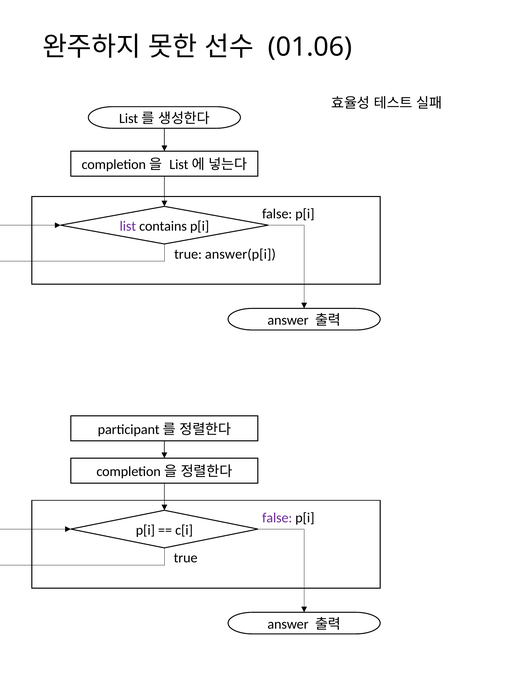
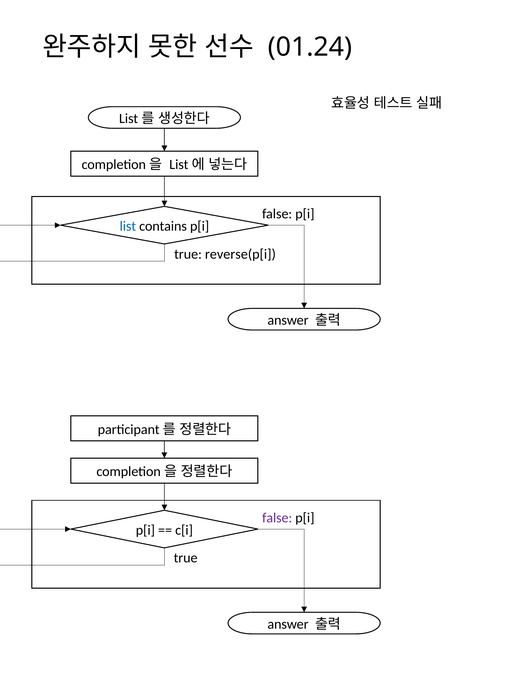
01.06: 01.06 -> 01.24 (310, 47)
list colour: purple -> blue (128, 226)
answer(p[i: answer(p[i -> reverse(p[i (240, 254)
